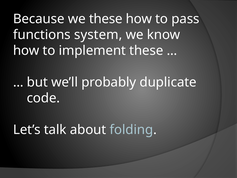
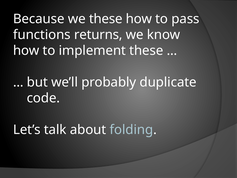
system: system -> returns (98, 35)
